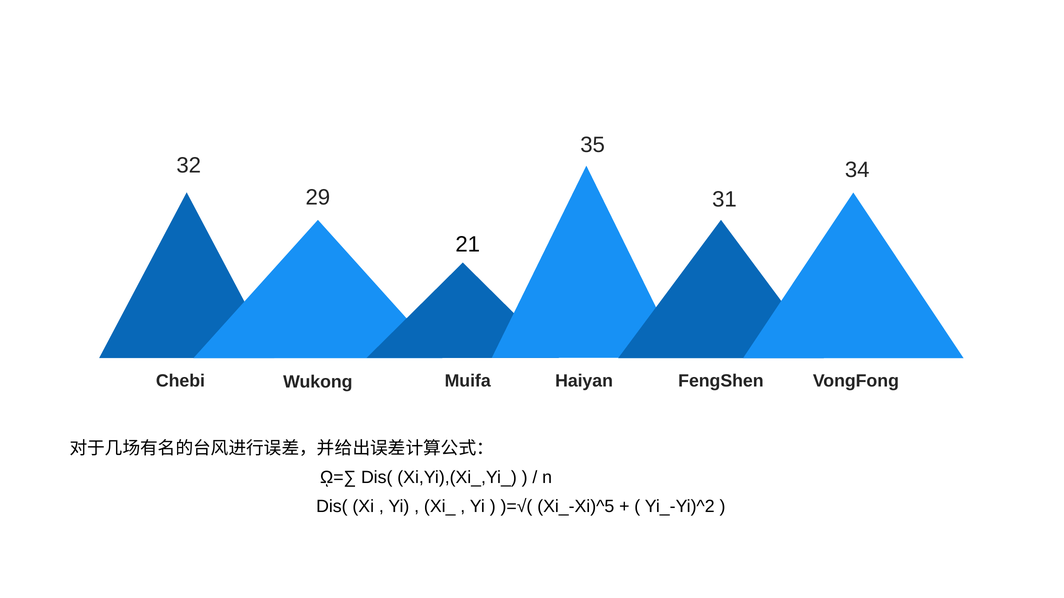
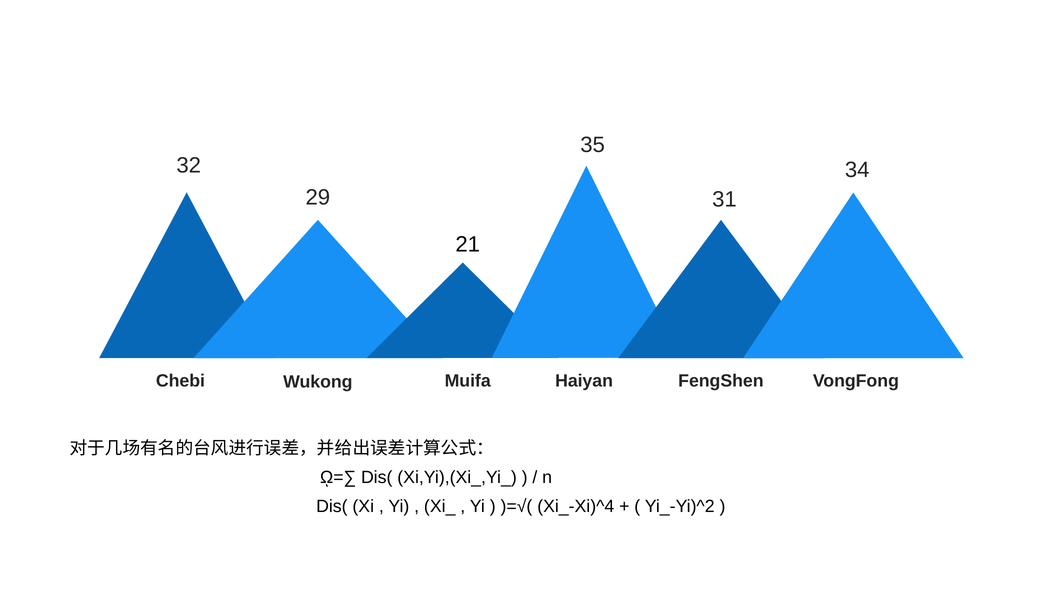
Xi_-Xi)^5: Xi_-Xi)^5 -> Xi_-Xi)^4 (576, 507)
